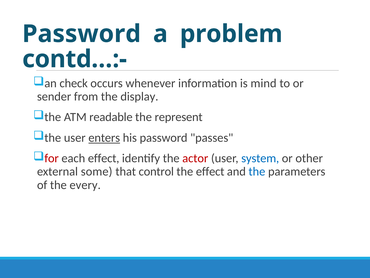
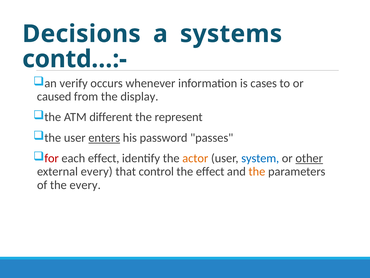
Password: Password -> Decisions (81, 34)
problem: problem -> systems (231, 34)
check: check -> verify (74, 83)
mind: mind -> cases (264, 83)
sender: sender -> caused (54, 96)
readable: readable -> different (111, 117)
actor colour: red -> orange (195, 158)
other underline: none -> present (309, 158)
external some: some -> every (97, 171)
the colour: blue -> orange (257, 171)
